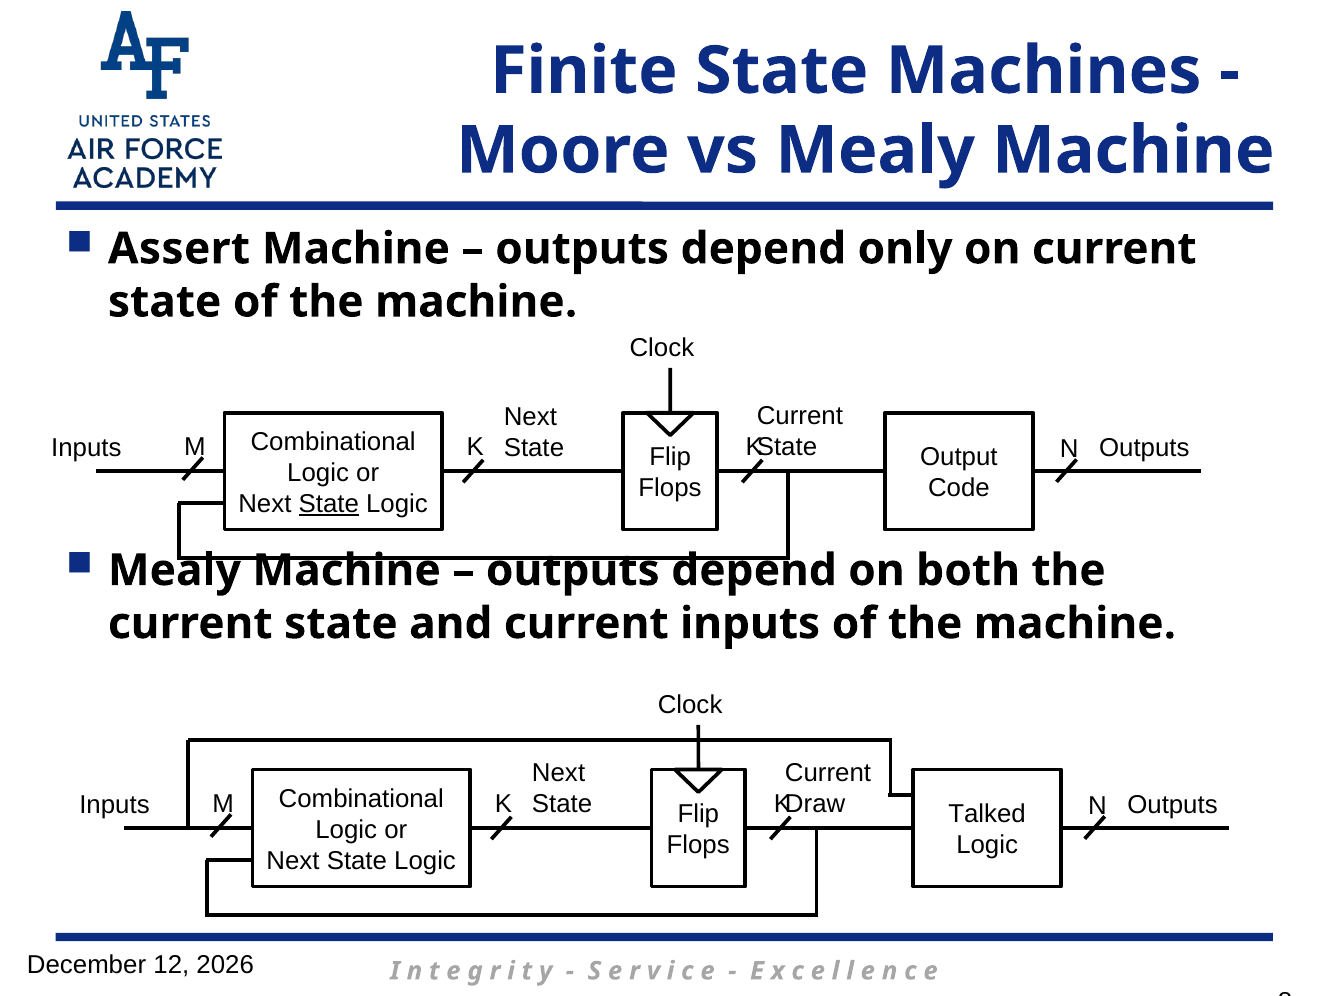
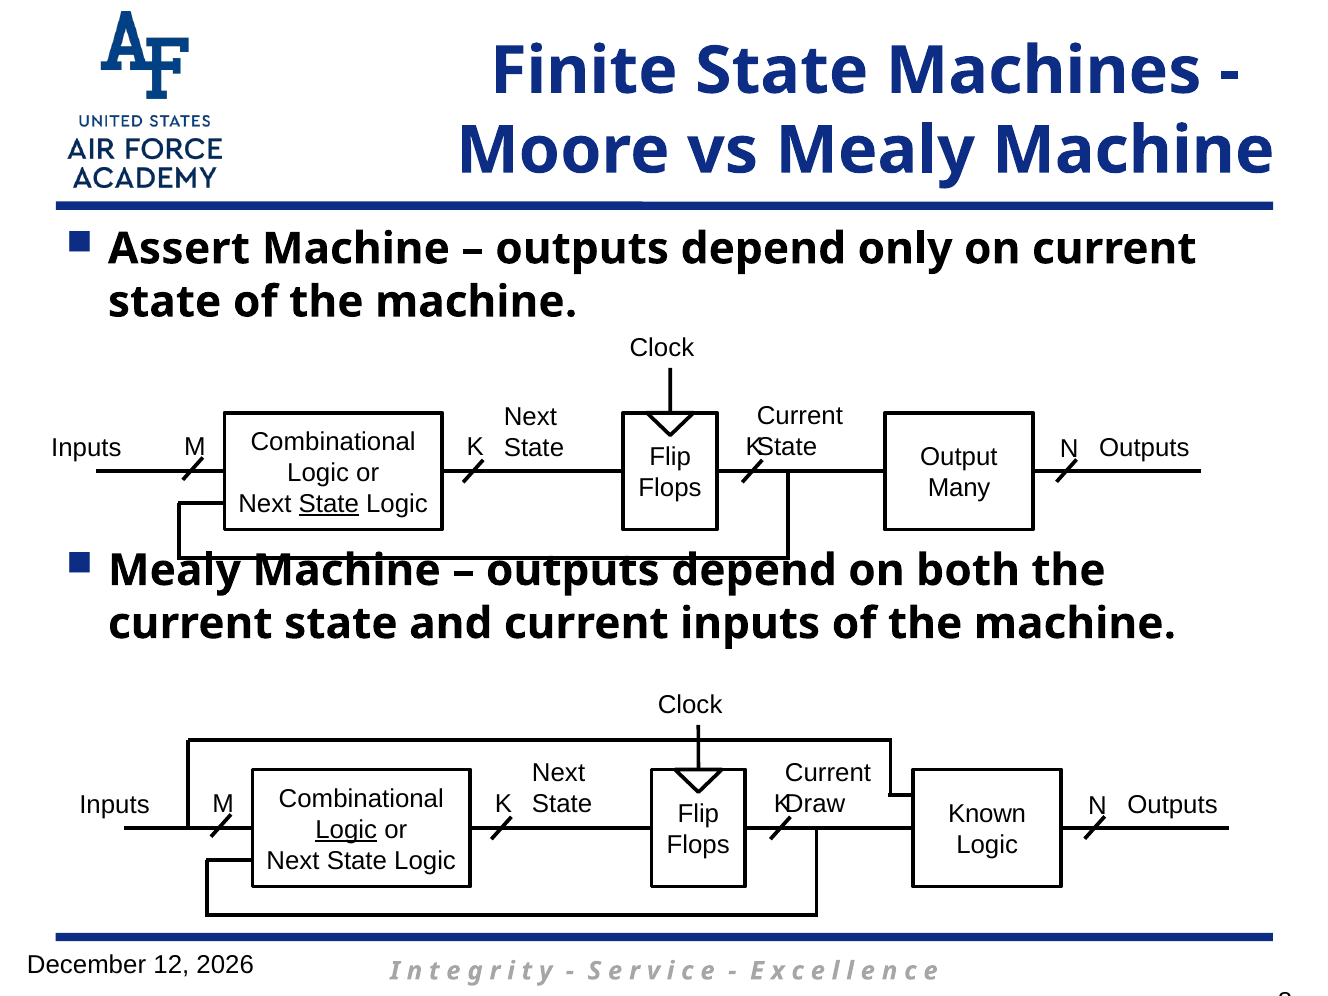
Code: Code -> Many (959, 488)
Talked: Talked -> Known (987, 814)
Logic underline: none -> present (346, 830)
